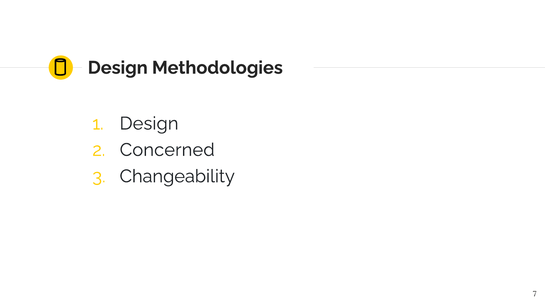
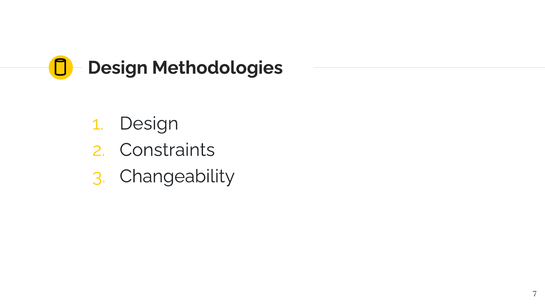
Concerned: Concerned -> Constraints (167, 150)
